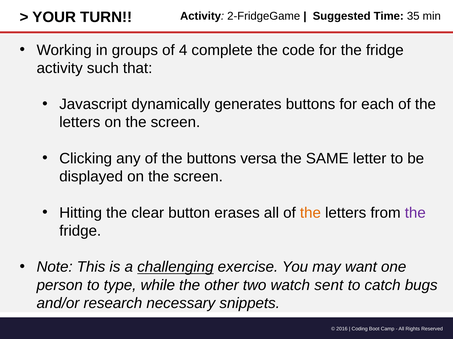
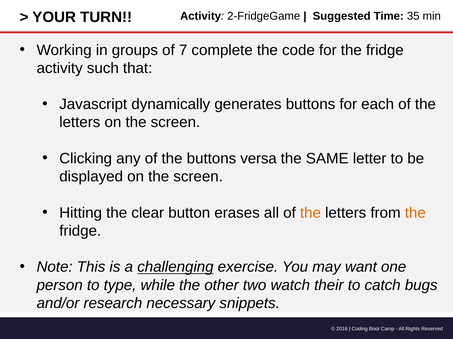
4: 4 -> 7 (183, 50)
the colour: purple -> orange (415, 213)
sent: sent -> their (329, 286)
